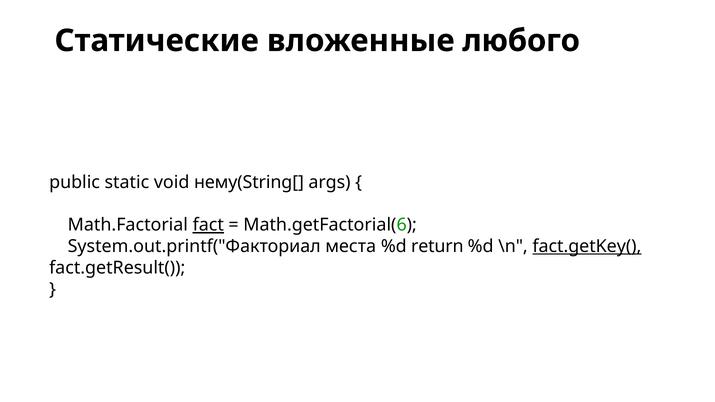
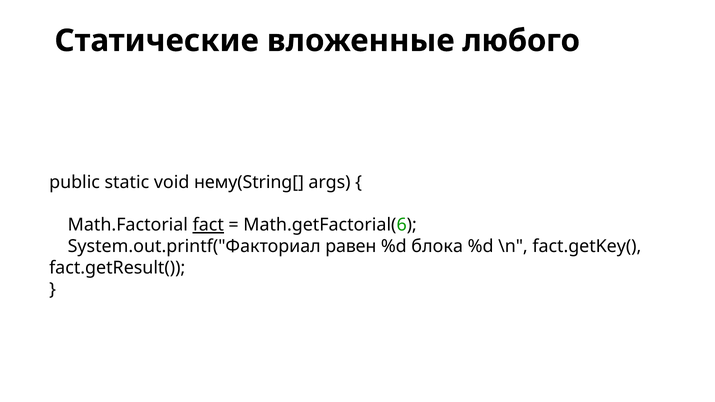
места: места -> равен (351, 247)
return: return -> блока (437, 247)
fact.getKey( underline: present -> none (587, 247)
